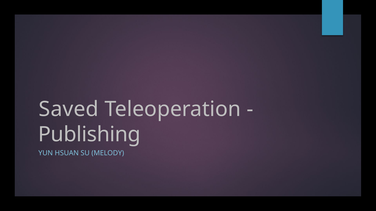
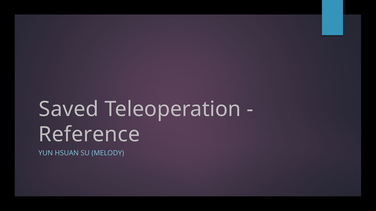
Publishing: Publishing -> Reference (89, 135)
